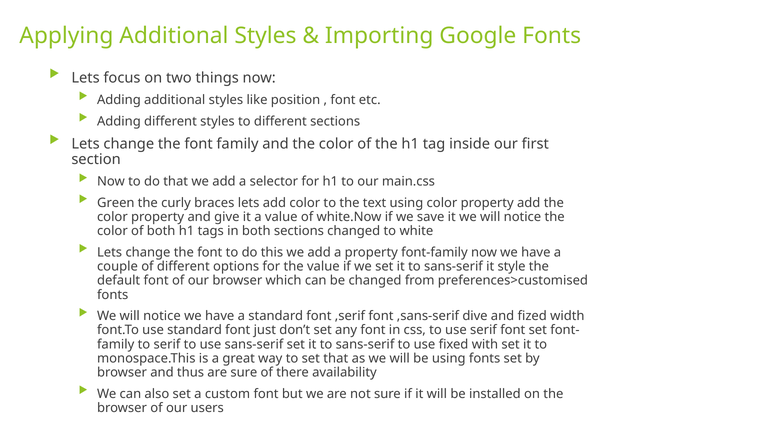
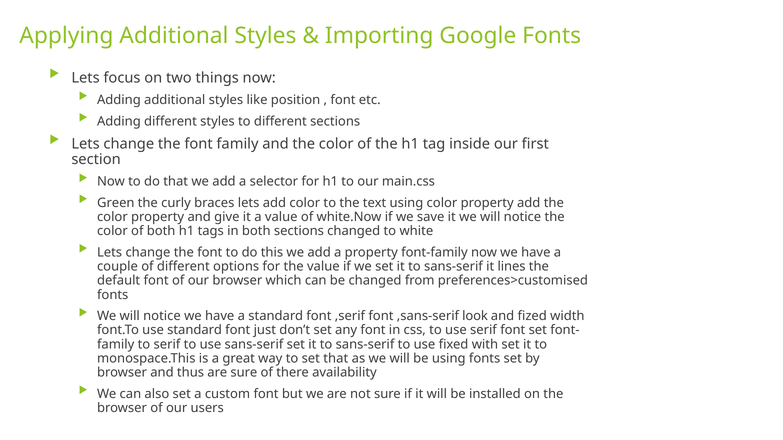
style: style -> lines (512, 267)
dive: dive -> look (475, 316)
